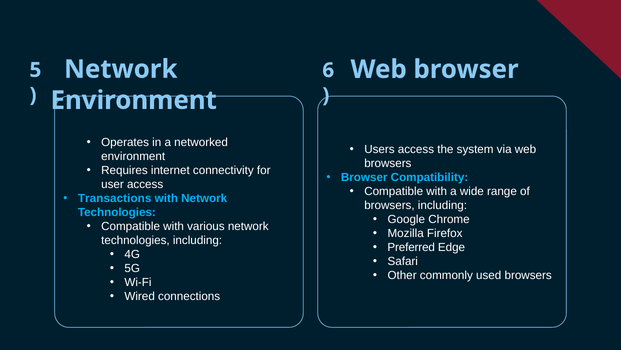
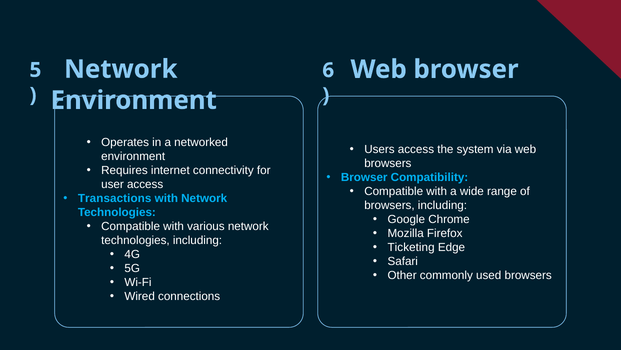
Preferred: Preferred -> Ticketing (411, 247)
